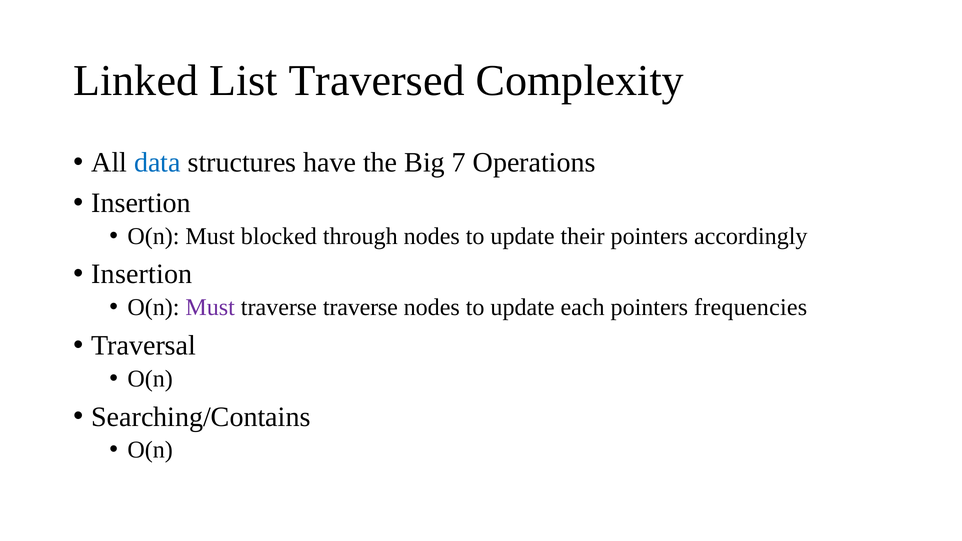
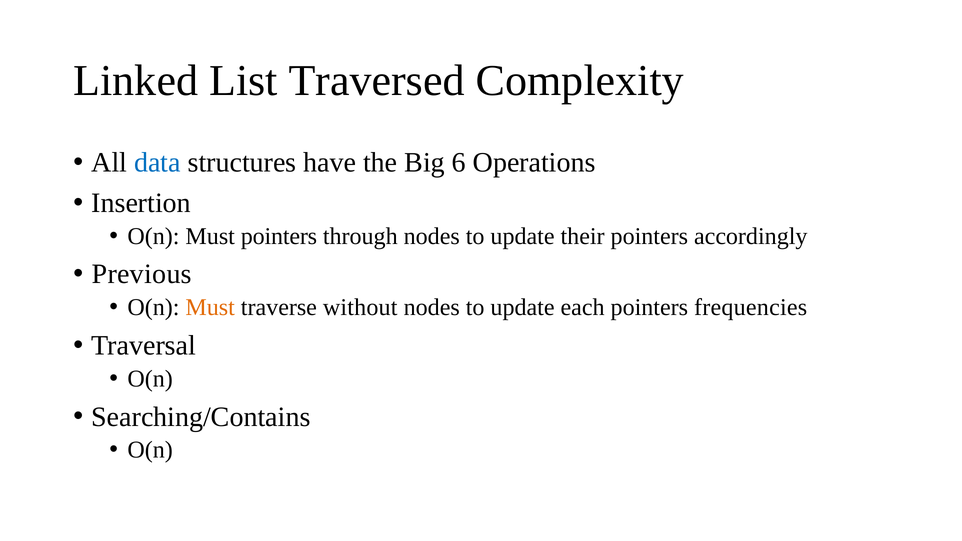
7: 7 -> 6 (459, 163)
Must blocked: blocked -> pointers (279, 236)
Insertion: Insertion -> Previous (142, 274)
Must colour: purple -> orange (210, 307)
traverse traverse: traverse -> without (360, 307)
